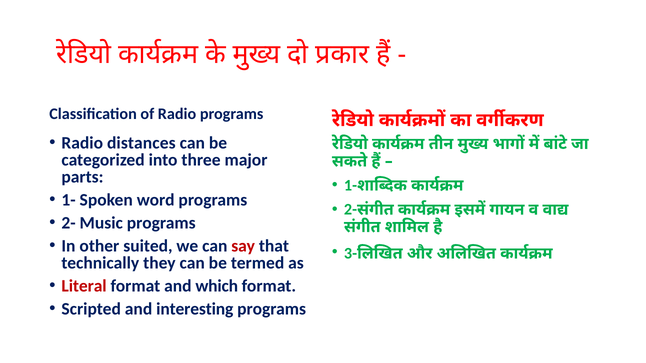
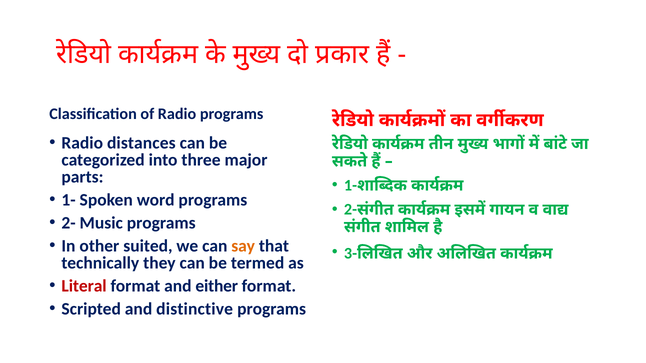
say colour: red -> orange (243, 246)
which: which -> either (217, 286)
interesting: interesting -> distinctive (195, 309)
